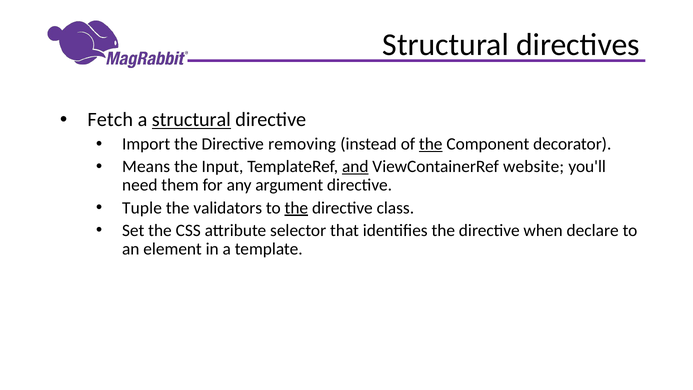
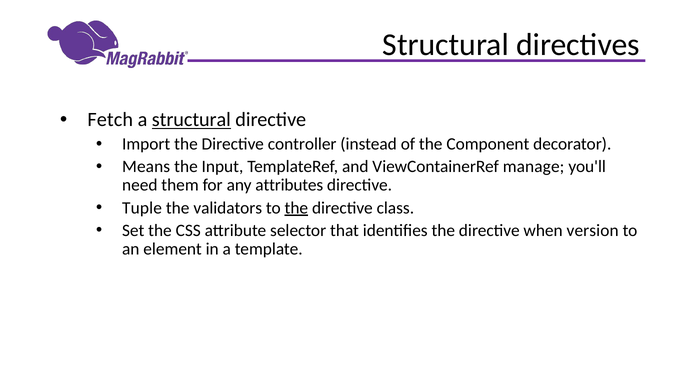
removing: removing -> controller (302, 144)
the underline: present -> none (431, 144)
and underline: present -> none (355, 166)
website: website -> manage (534, 166)
argument: argument -> attributes (289, 185)
declare: declare -> version (593, 230)
